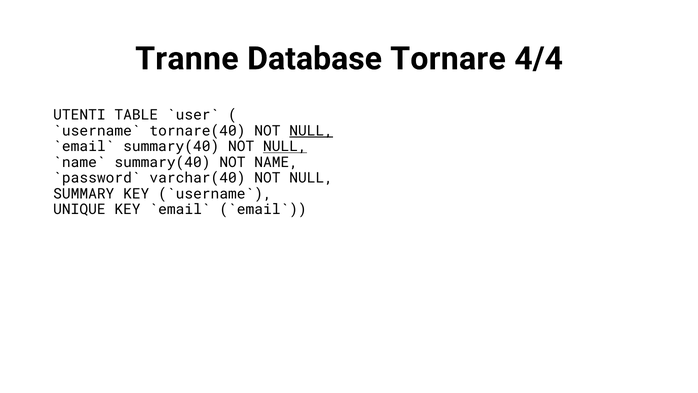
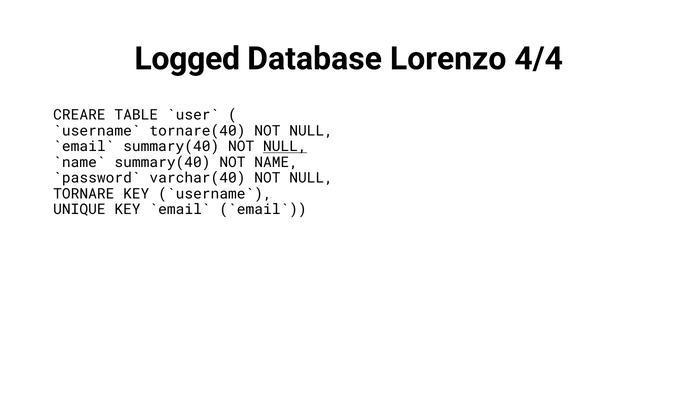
Tranne: Tranne -> Logged (187, 59)
Tornare: Tornare -> Lorenzo (448, 59)
UTENTI: UTENTI -> CREARE (79, 115)
NULL underline: present -> none (311, 131)
SUMMARY: SUMMARY -> TORNARE (84, 194)
